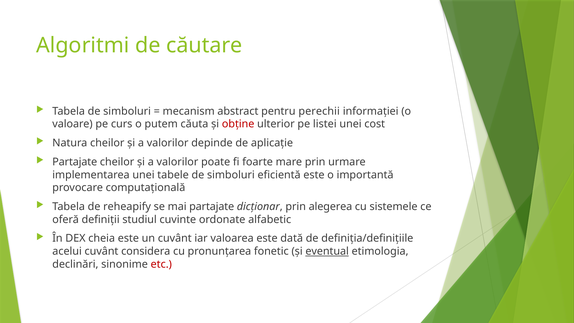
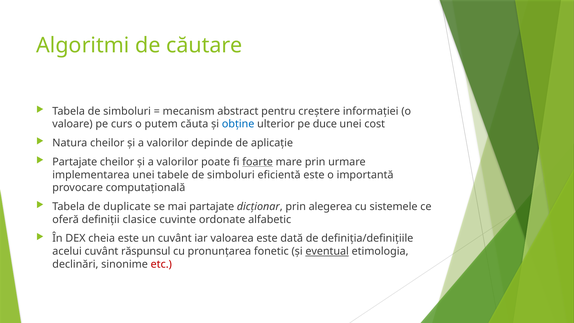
perechii: perechii -> creștere (319, 111)
obține colour: red -> blue (238, 124)
listei: listei -> duce (325, 124)
foarte underline: none -> present (258, 162)
reheapify: reheapify -> duplicate (127, 207)
studiul: studiul -> clasice (139, 219)
considera: considera -> răspunsul (146, 251)
